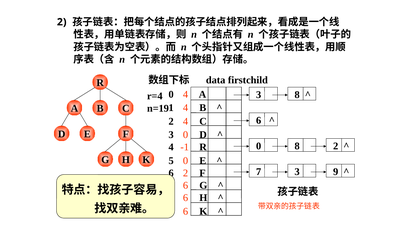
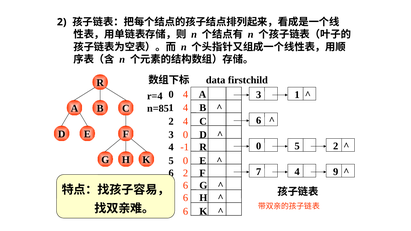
3 8: 8 -> 1 (297, 95)
n=19: n=19 -> n=85 (158, 109)
0 8: 8 -> 5 (297, 146)
7 3: 3 -> 4 (297, 172)
